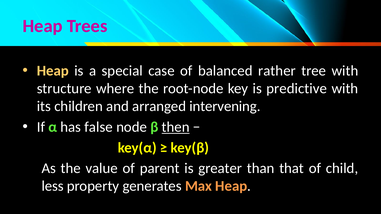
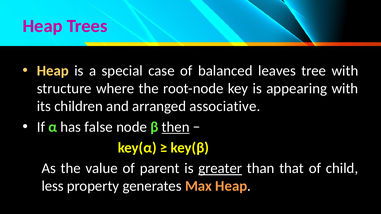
rather: rather -> leaves (277, 71)
predictive: predictive -> appearing (297, 89)
intervening: intervening -> associative (225, 106)
greater underline: none -> present (220, 169)
